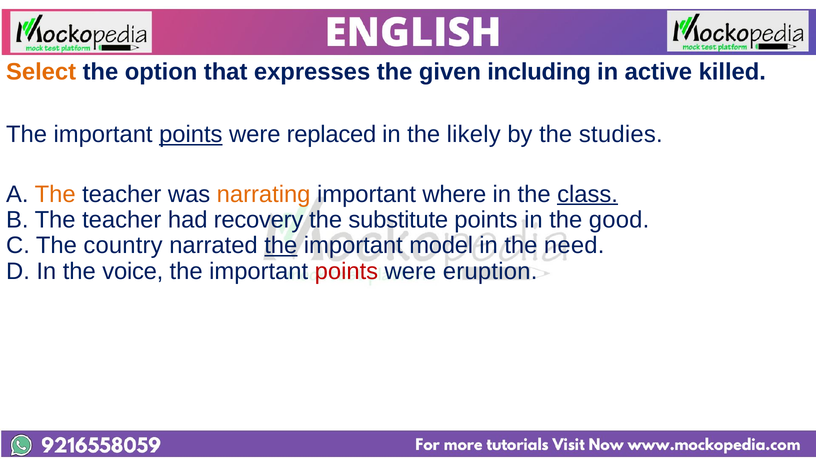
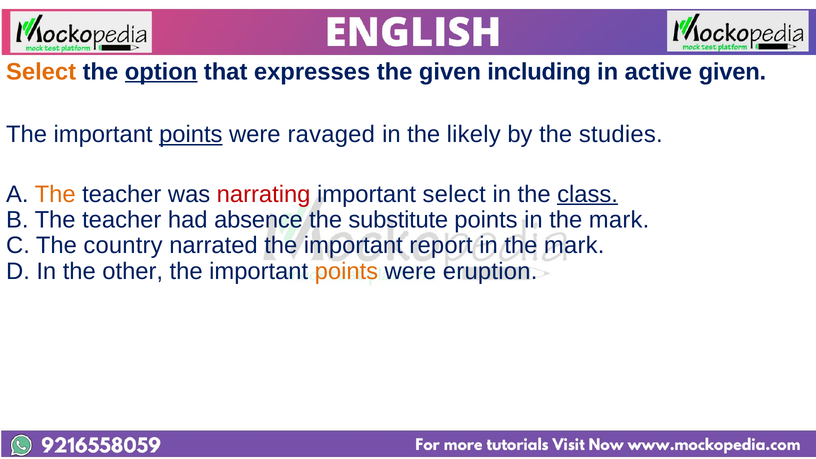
option underline: none -> present (161, 72)
active killed: killed -> given (732, 72)
replaced: replaced -> ravaged (331, 134)
narrating colour: orange -> red (264, 194)
important where: where -> select (454, 194)
recovery: recovery -> absence (258, 220)
points in the good: good -> mark (619, 220)
the underline: present -> none (281, 245)
model: model -> report (441, 245)
need: need -> mark (574, 245)
voice: voice -> other (133, 271)
points colour: red -> orange (346, 271)
